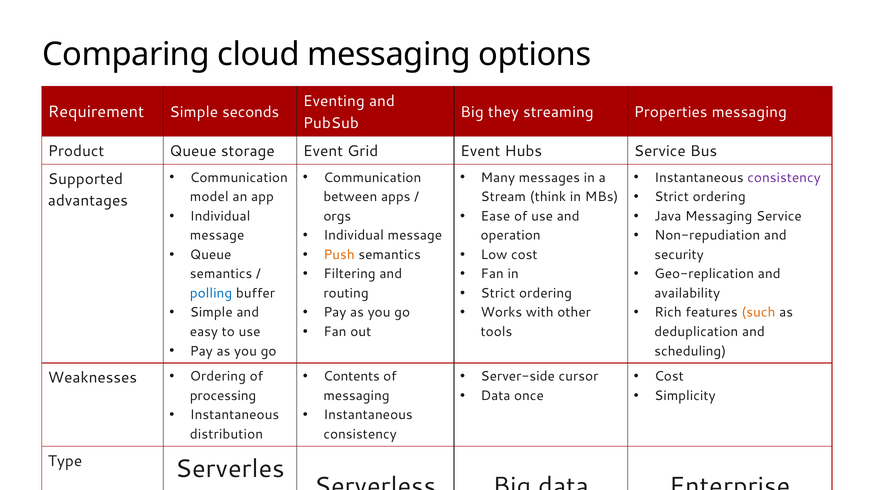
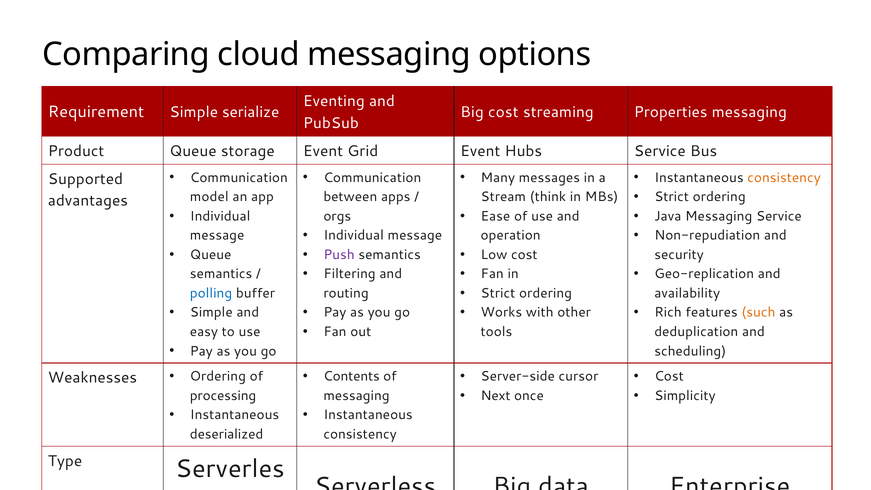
seconds: seconds -> serialize (251, 112)
Big they: they -> cost (503, 112)
consistency colour: purple -> orange (784, 178)
Push colour: orange -> purple (339, 255)
Data: Data -> Next (496, 396)
distribution: distribution -> deserialized (227, 434)
